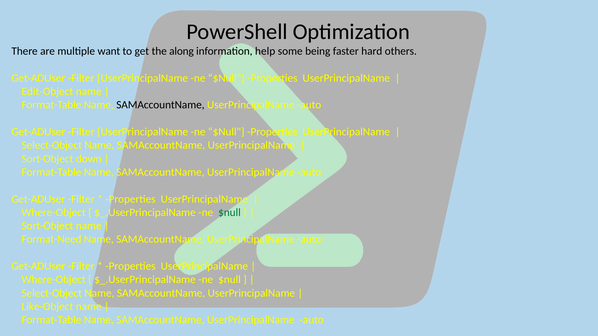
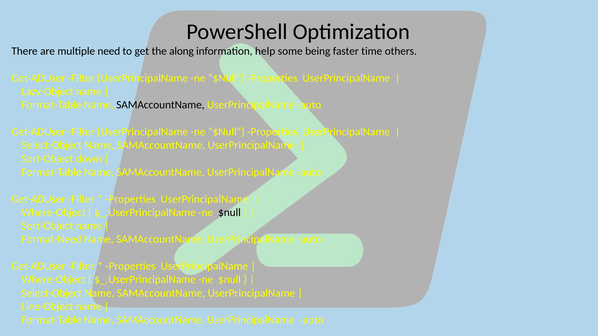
want: want -> need (109, 51)
hard: hard -> time (372, 51)
Edit-Object: Edit-Object -> Lazy-Object (47, 92)
$null colour: green -> black (229, 213)
Like-Object: Like-Object -> Line-Object (47, 307)
